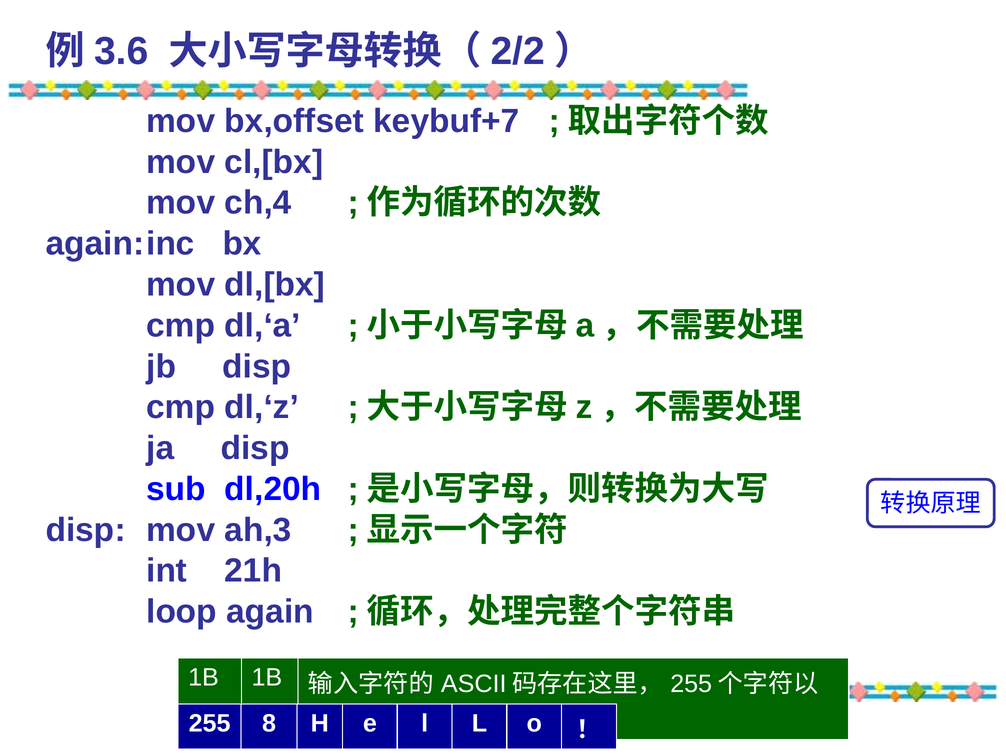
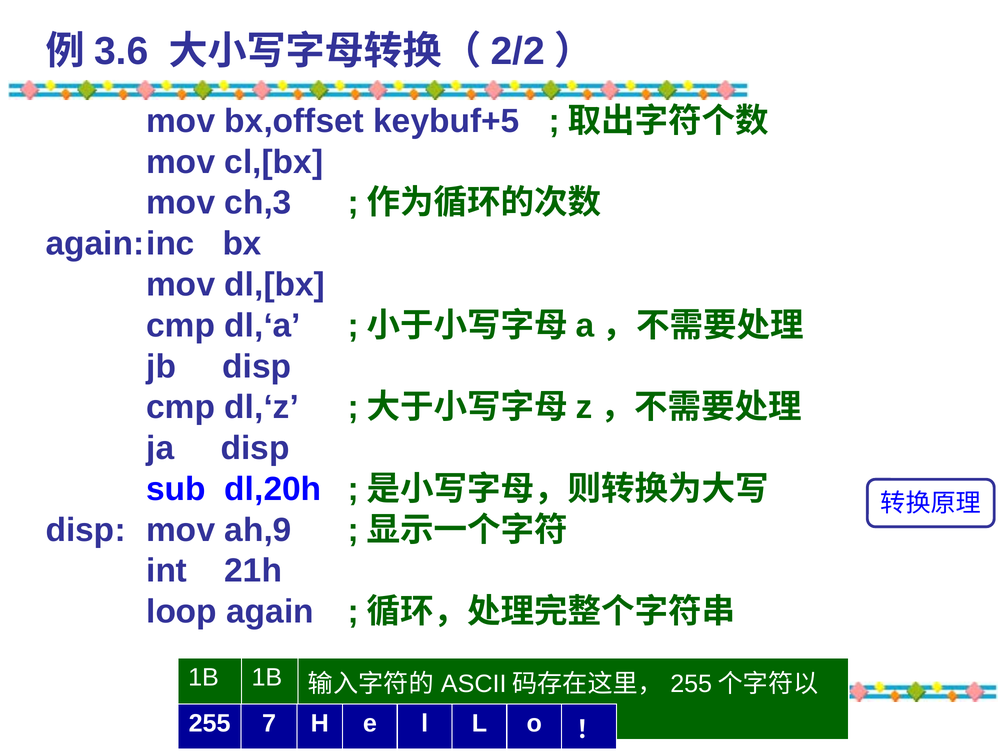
keybuf+7: keybuf+7 -> keybuf+5 (446, 121)
ch,4: ch,4 -> ch,3 (258, 203)
ah,3: ah,3 -> ah,9 (258, 530)
8: 8 -> 7 (269, 724)
